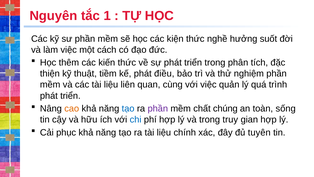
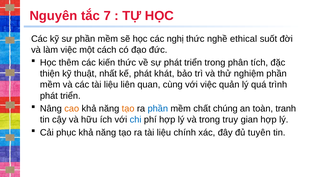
1: 1 -> 7 (107, 16)
kiện: kiện -> nghị (175, 39)
hưởng: hưởng -> ethical (244, 39)
tiềm: tiềm -> nhất (108, 74)
điều: điều -> khát (164, 74)
tạo colour: blue -> orange (128, 108)
phần colour: purple -> blue (158, 108)
sống: sống -> tranh (286, 108)
